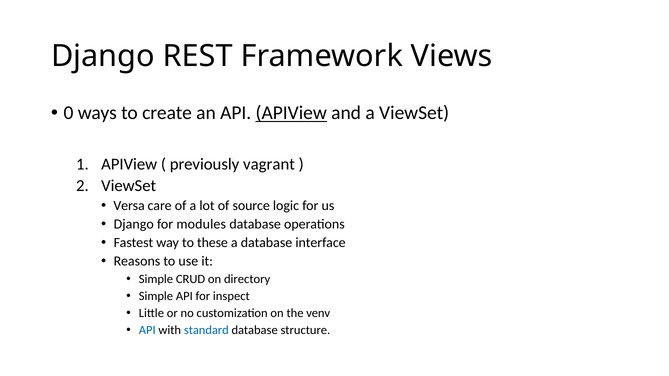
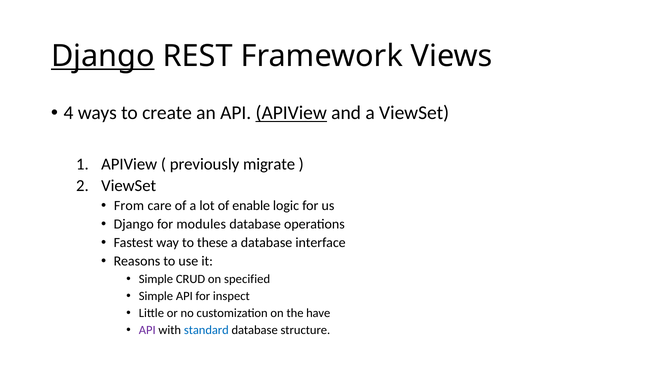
Django underline: none -> present (103, 56)
0: 0 -> 4 (68, 113)
vagrant: vagrant -> migrate (269, 164)
Versa: Versa -> From (129, 206)
source: source -> enable (251, 206)
directory: directory -> specified (247, 279)
venv: venv -> have (318, 313)
API colour: blue -> purple (147, 330)
